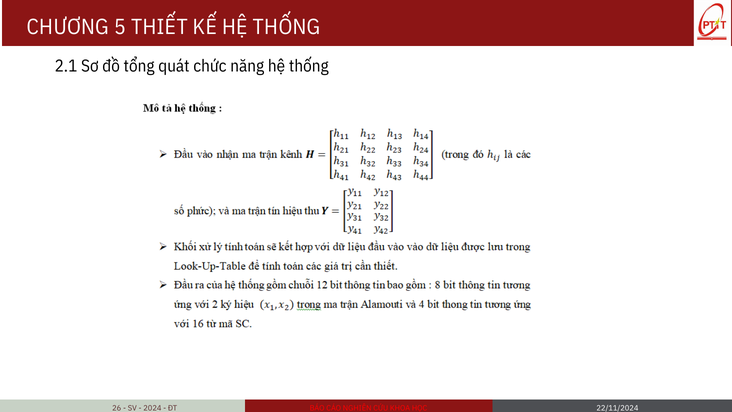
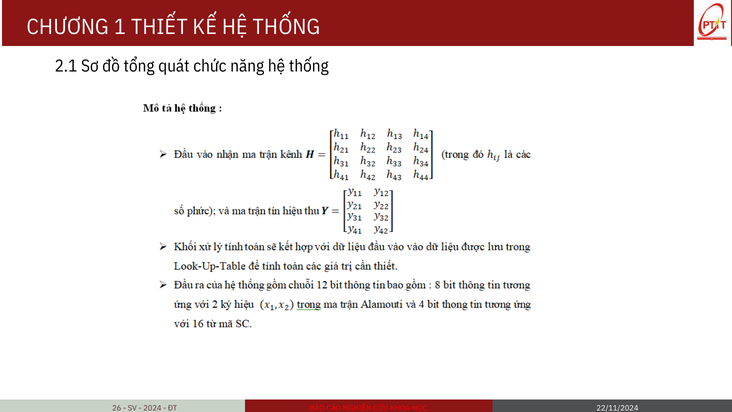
5: 5 -> 1 (120, 27)
